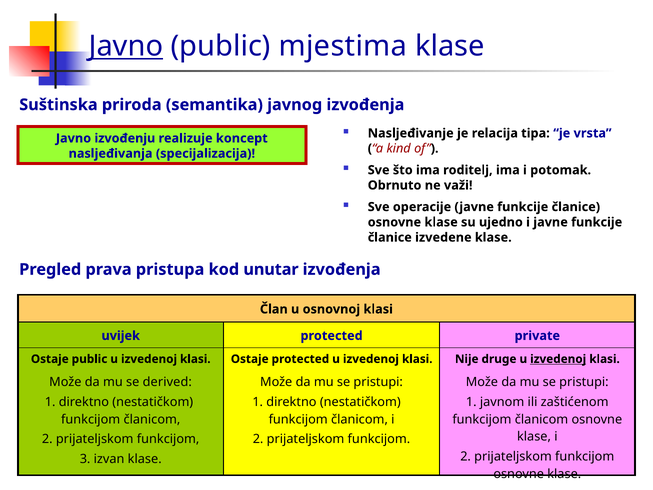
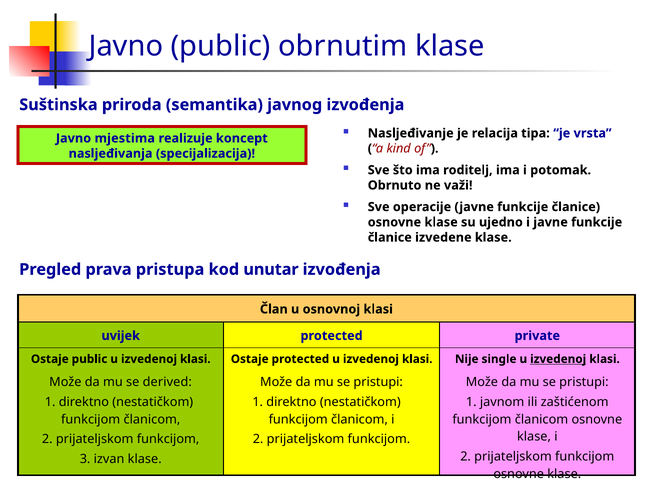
Javno underline: present -> none (126, 46)
mjestima: mjestima -> obrnutim (343, 46)
izvođenju: izvođenju -> mjestima (125, 138)
druge: druge -> single (499, 359)
